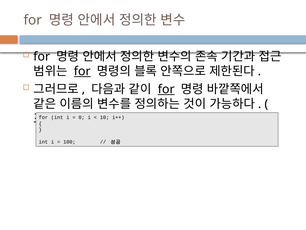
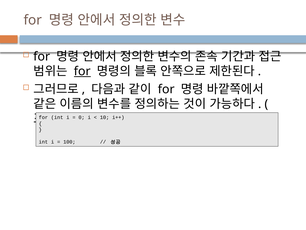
for underline: present -> none (166, 89)
